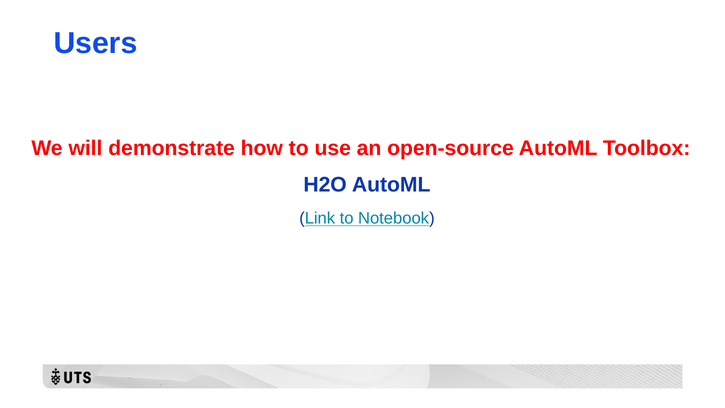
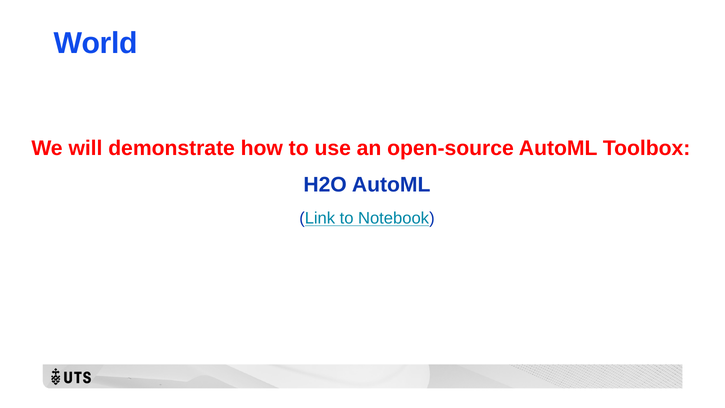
Users: Users -> World (96, 43)
